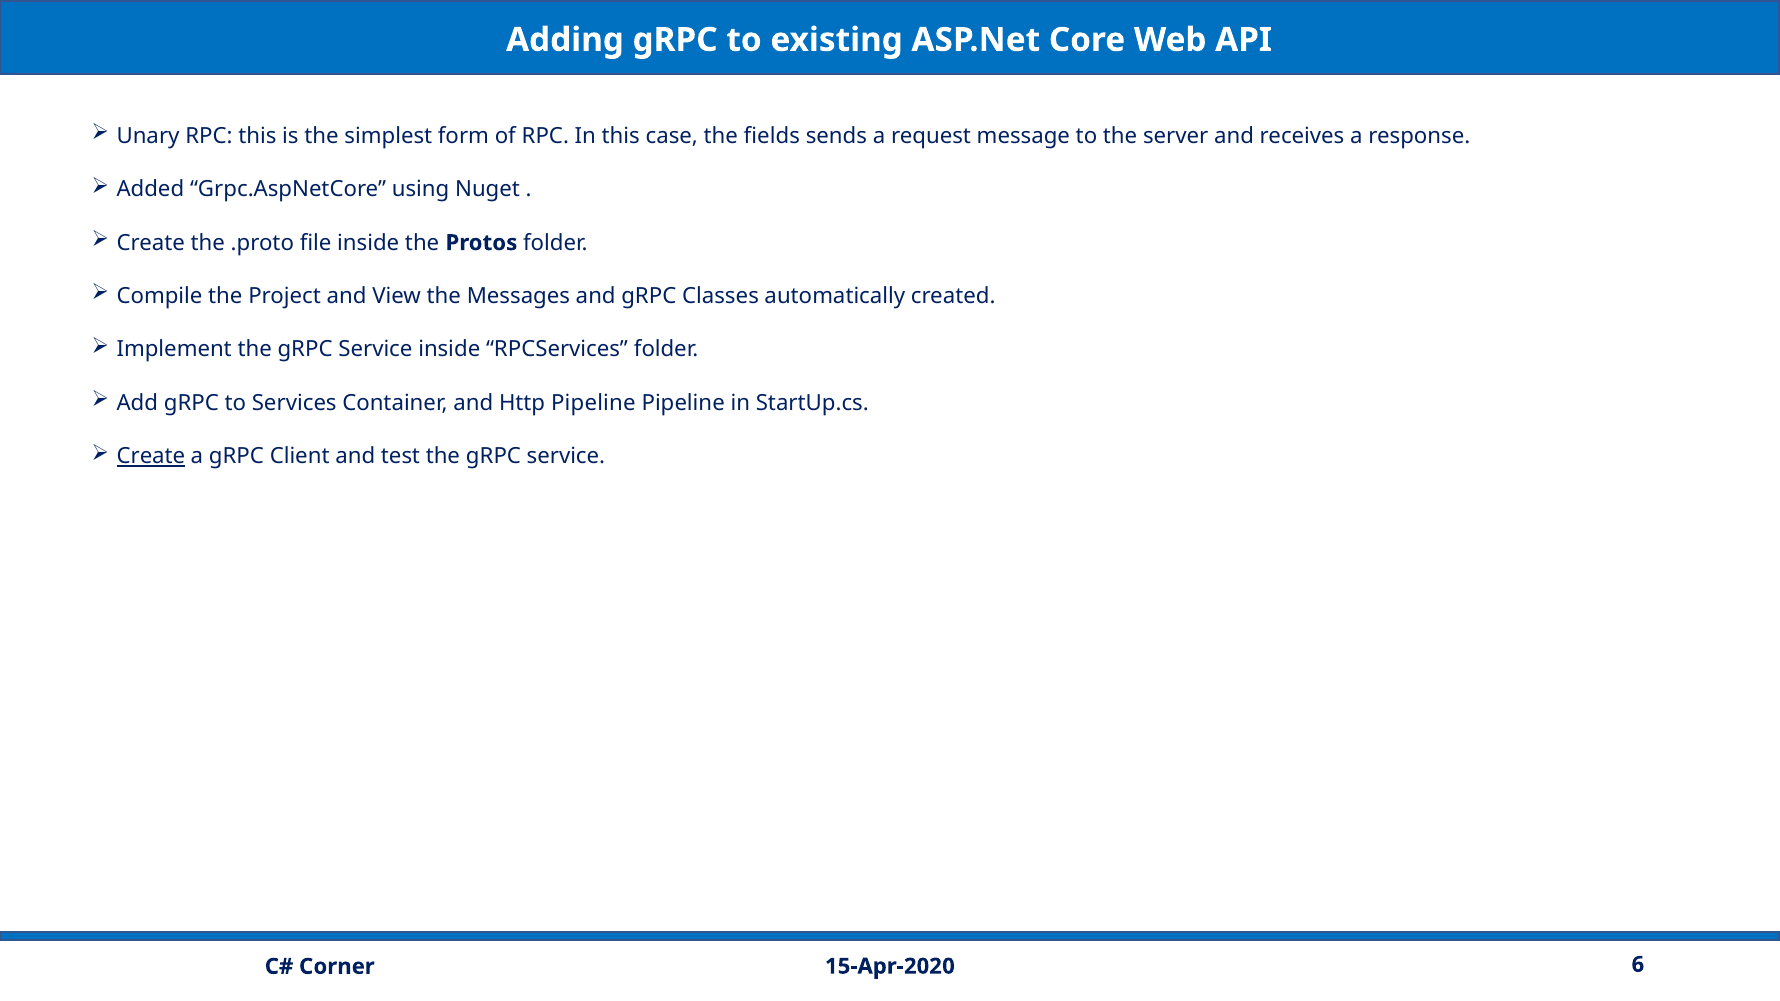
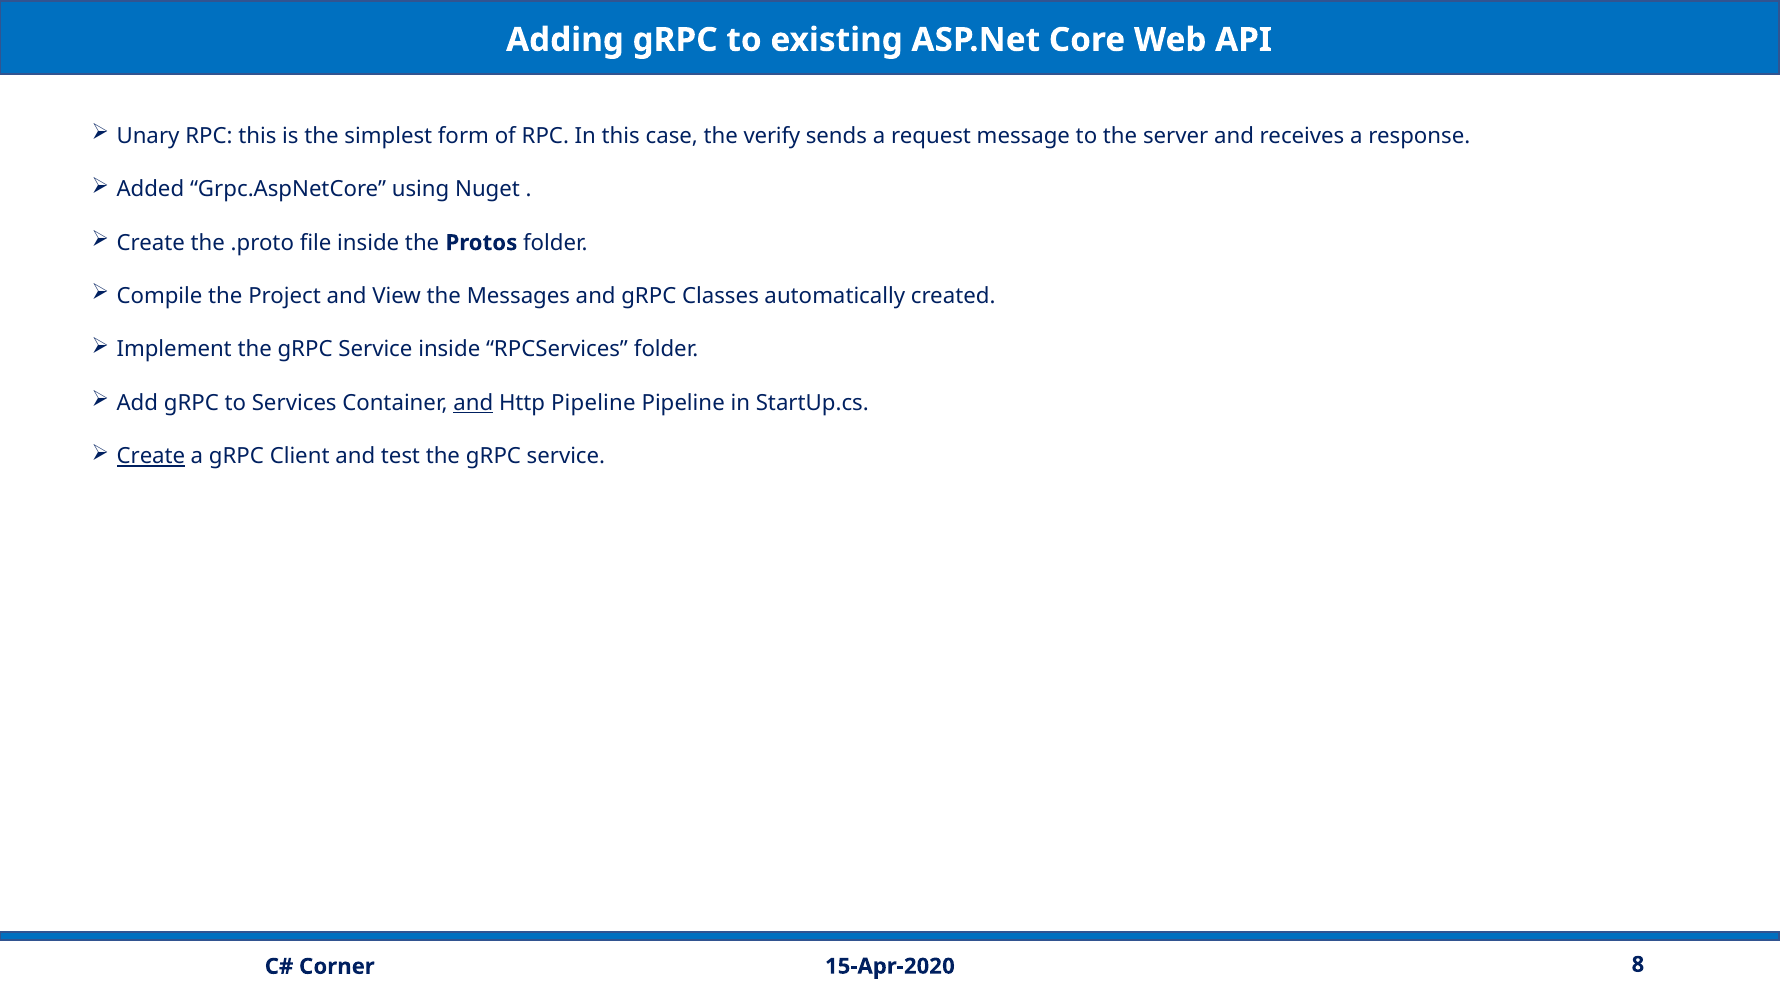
fields: fields -> verify (772, 136)
and underline: none -> present (473, 403)
6: 6 -> 8 (1638, 965)
